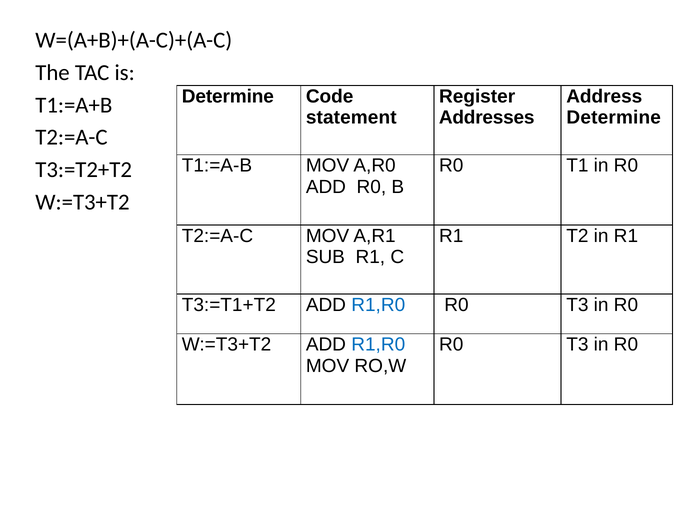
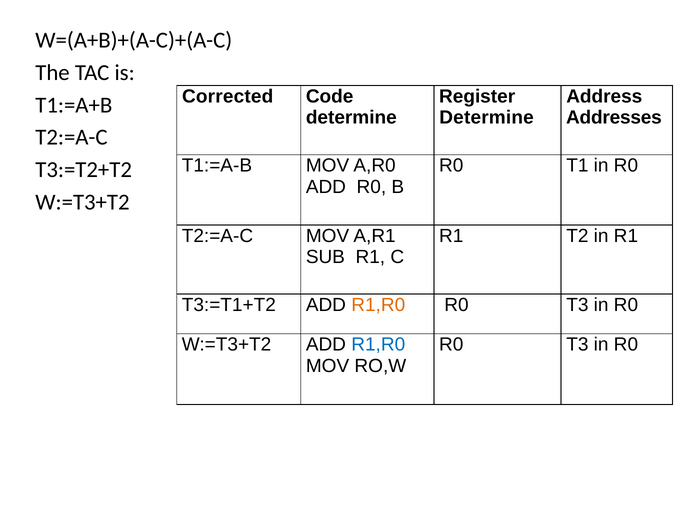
Determine: Determine -> Corrected (228, 96)
statement: statement -> determine (351, 118)
Addresses: Addresses -> Determine (487, 118)
Determine: Determine -> Addresses (614, 118)
R1,R0 colour: blue -> orange (378, 305)
